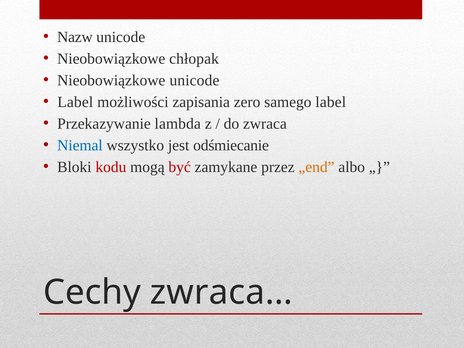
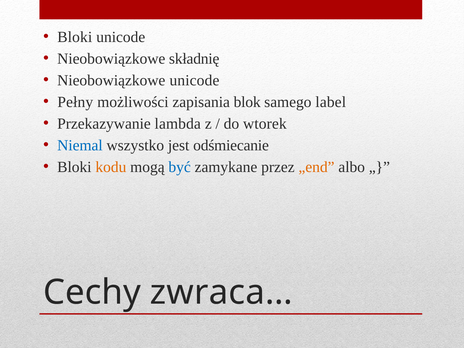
Nazw: Nazw -> Bloki (75, 37)
chłopak: chłopak -> składnię (194, 59)
Label: Label -> Pełny (75, 102)
zero: zero -> blok (247, 102)
zwraca: zwraca -> wtorek (265, 124)
kodu colour: red -> orange (111, 167)
być colour: red -> blue (180, 167)
